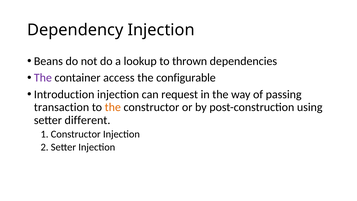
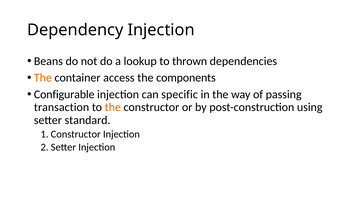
The colour: purple -> orange (43, 78)
configurable: configurable -> components (186, 78)
Introduction: Introduction -> Configurable (64, 94)
request: request -> specific (180, 94)
different: different -> standard (88, 120)
